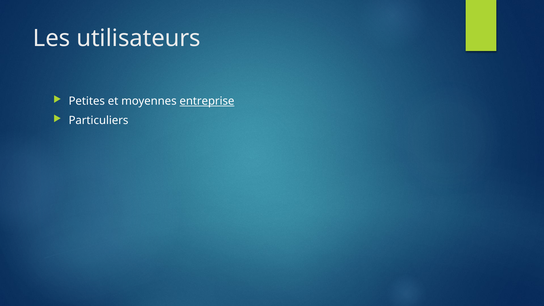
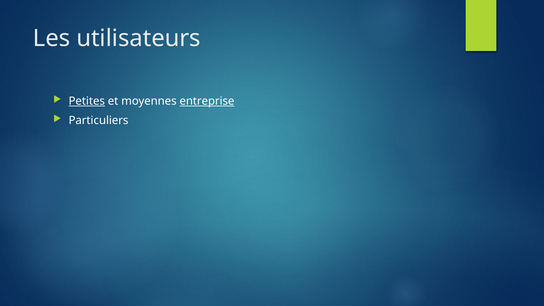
Petites underline: none -> present (87, 101)
